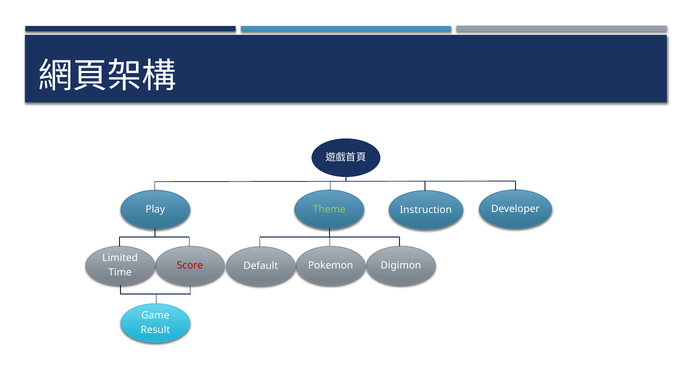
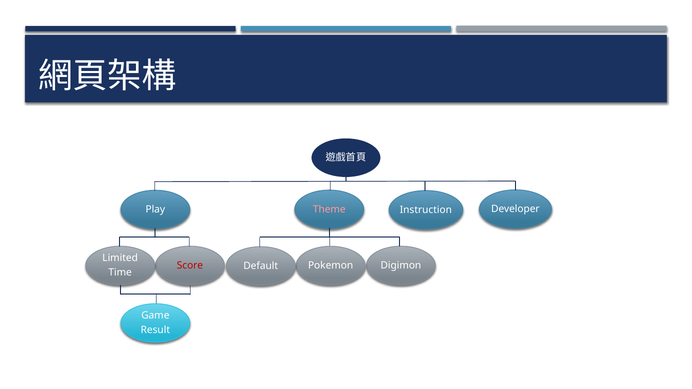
Theme colour: light green -> pink (329, 209)
